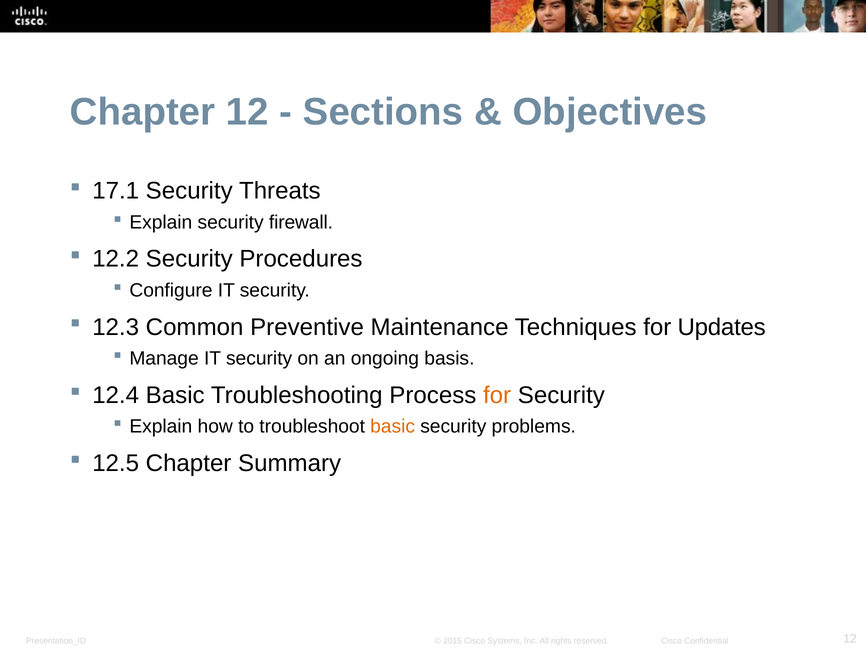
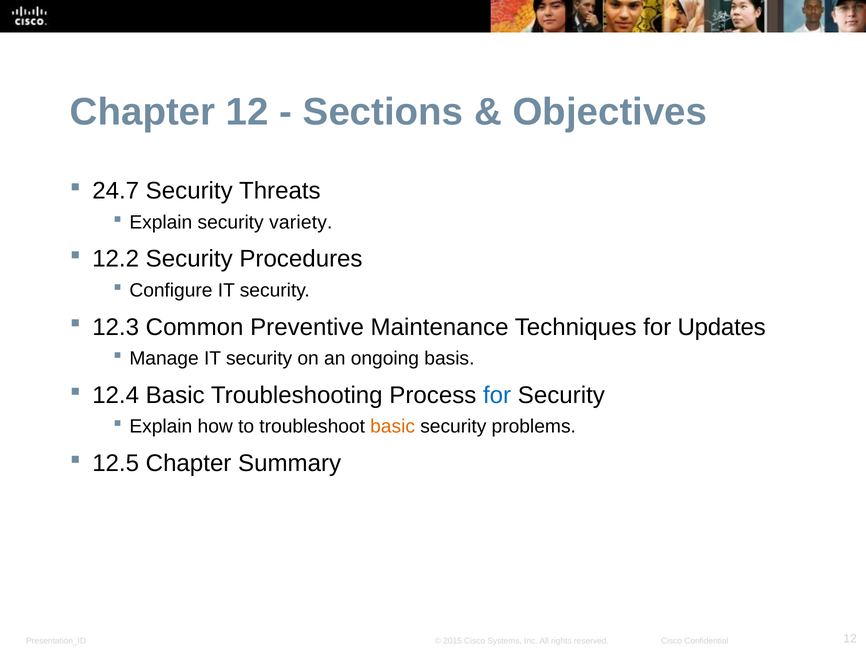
17.1: 17.1 -> 24.7 (116, 191)
firewall: firewall -> variety (301, 222)
for colour: orange -> blue (497, 396)
